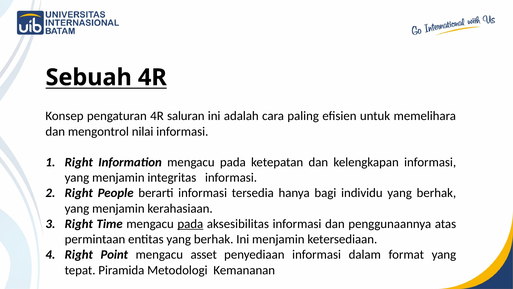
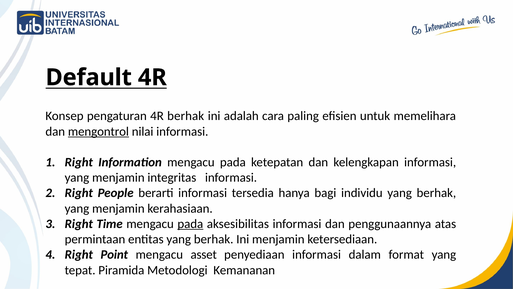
Sebuah: Sebuah -> Default (89, 77)
4R saluran: saluran -> berhak (186, 116)
mengontrol underline: none -> present (98, 131)
